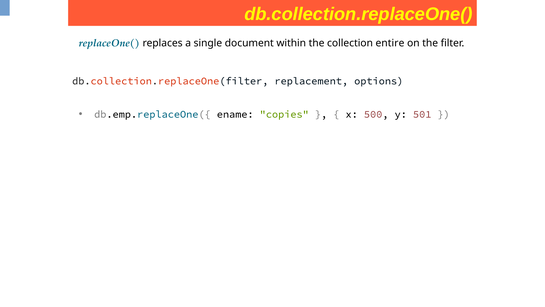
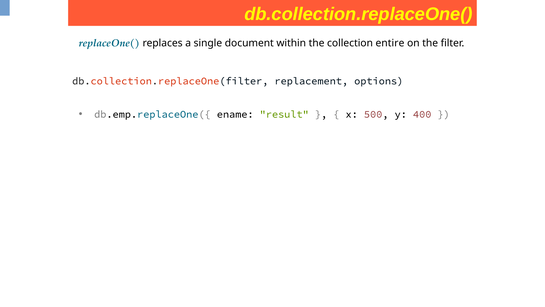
copies: copies -> result (284, 114)
501: 501 -> 400 (422, 114)
